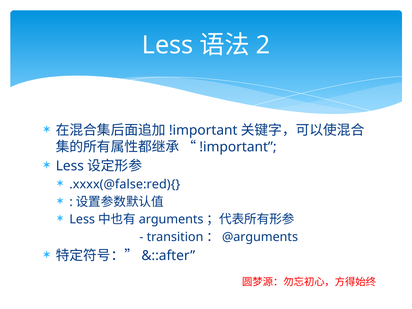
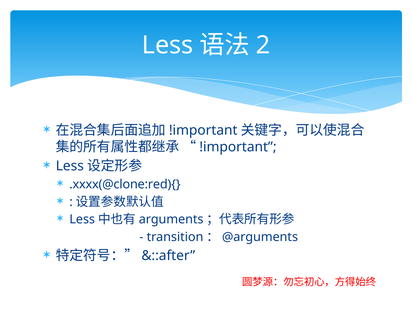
.xxxx(@false:red){: .xxxx(@false:red){ -> .xxxx(@clone:red){ (125, 184)
